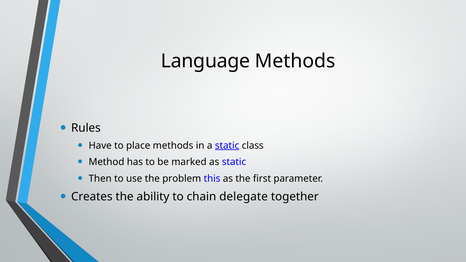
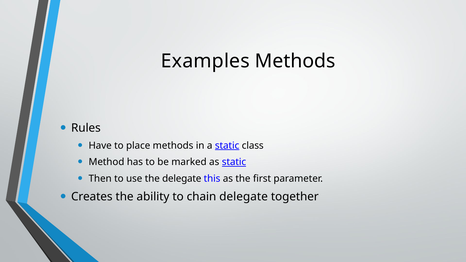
Language: Language -> Examples (205, 61)
static underline: none -> present (234, 162)
the problem: problem -> delegate (182, 179)
